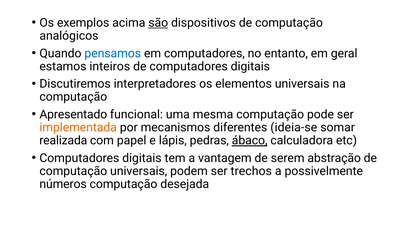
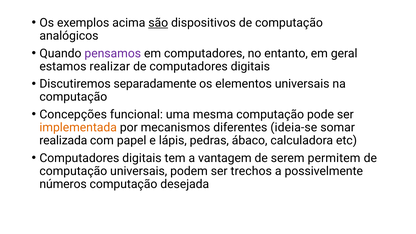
pensamos colour: blue -> purple (113, 53)
inteiros: inteiros -> realizar (110, 66)
interpretadores: interpretadores -> separadamente (155, 84)
Apresentado: Apresentado -> Concepções (73, 114)
ábaco underline: present -> none (250, 141)
abstração: abstração -> permitem (334, 158)
